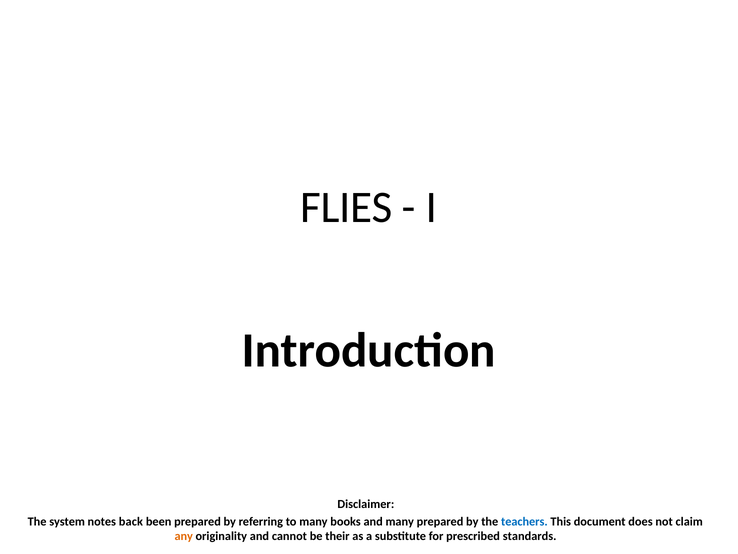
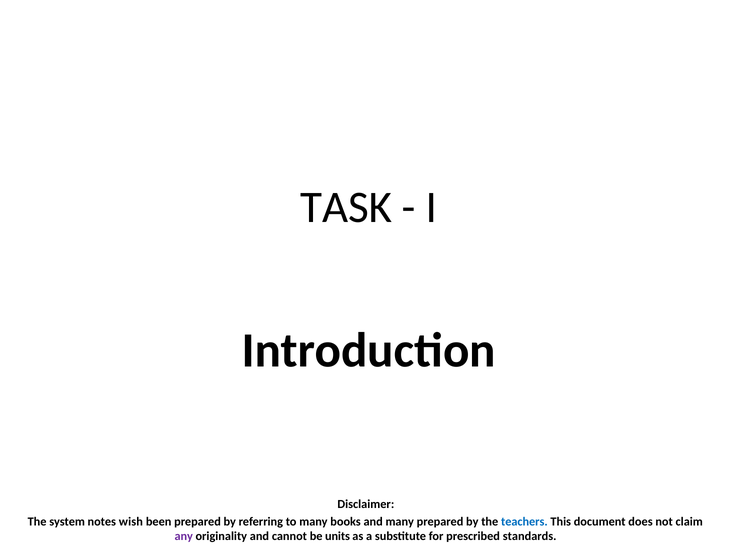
FLIES: FLIES -> TASK (346, 207)
back: back -> wish (131, 521)
any colour: orange -> purple (184, 536)
their: their -> units (337, 536)
